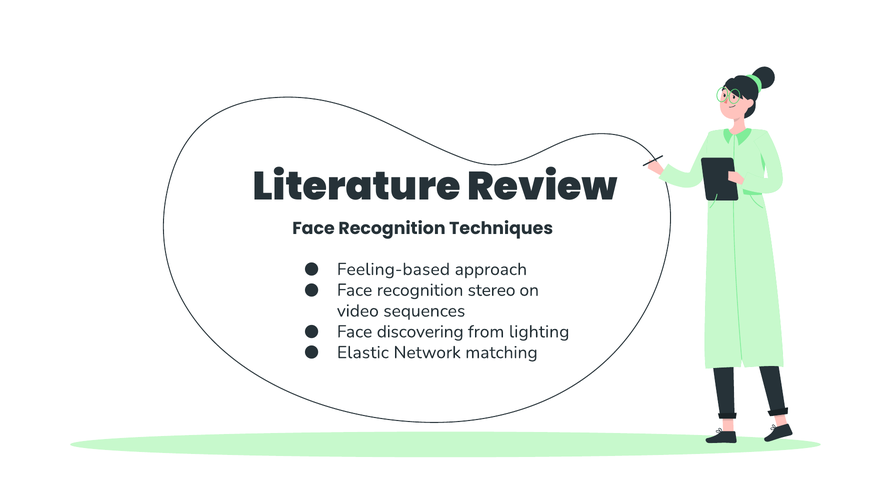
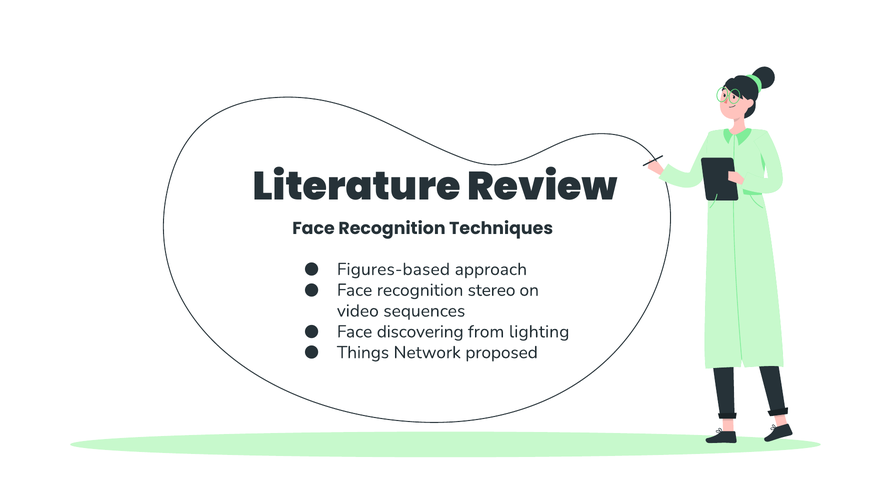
Feeling-based: Feeling-based -> Figures-based (393, 269)
Elastic: Elastic -> Things (363, 353)
matching: matching -> proposed (502, 353)
